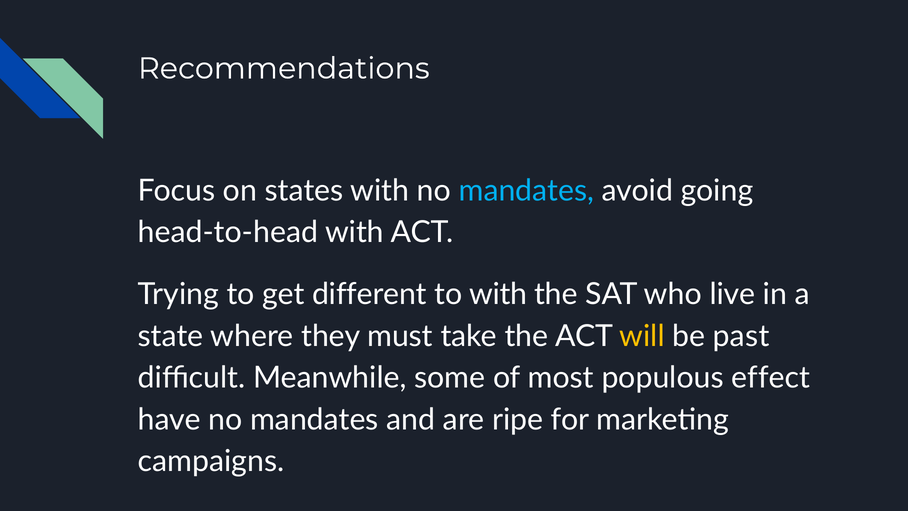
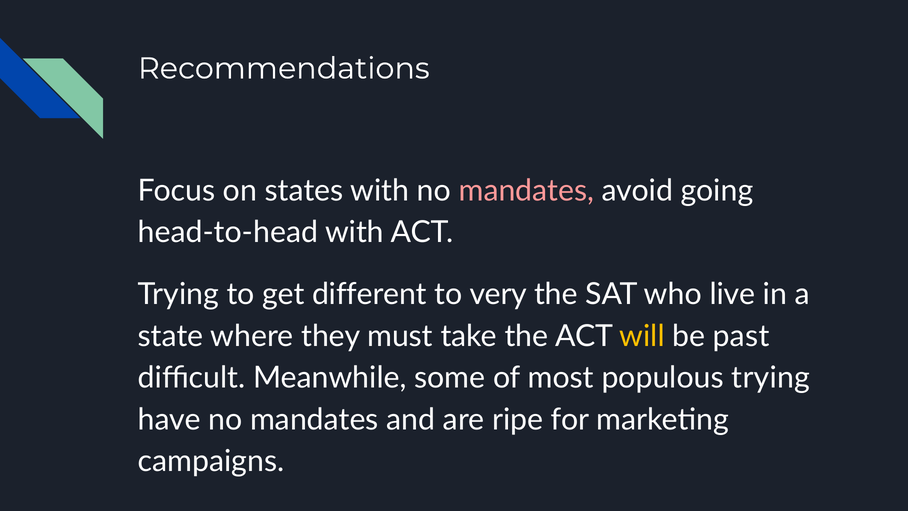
mandates colour: light blue -> pink (526, 190)
to with: with -> very (498, 294)
populous effect: effect -> trying (771, 378)
